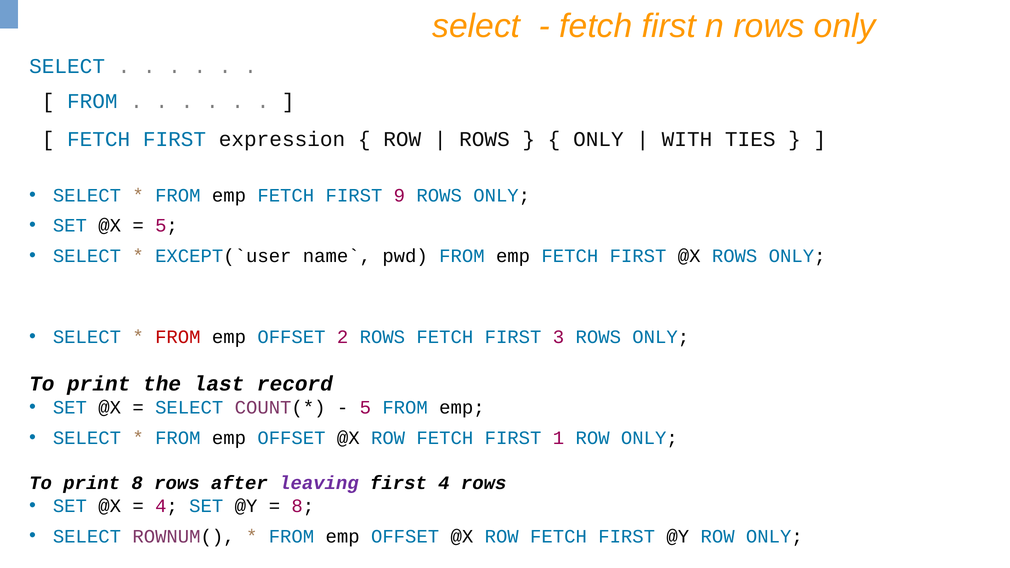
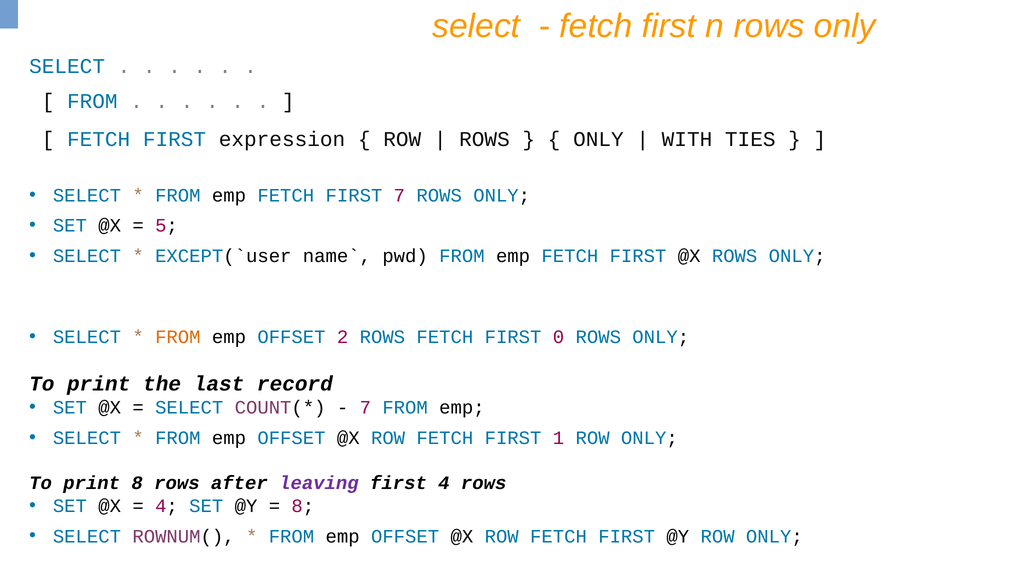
FIRST 9: 9 -> 7 (399, 195)
FROM colour: red -> orange (178, 337)
3: 3 -> 0 (559, 337)
5: 5 -> 7 (365, 408)
